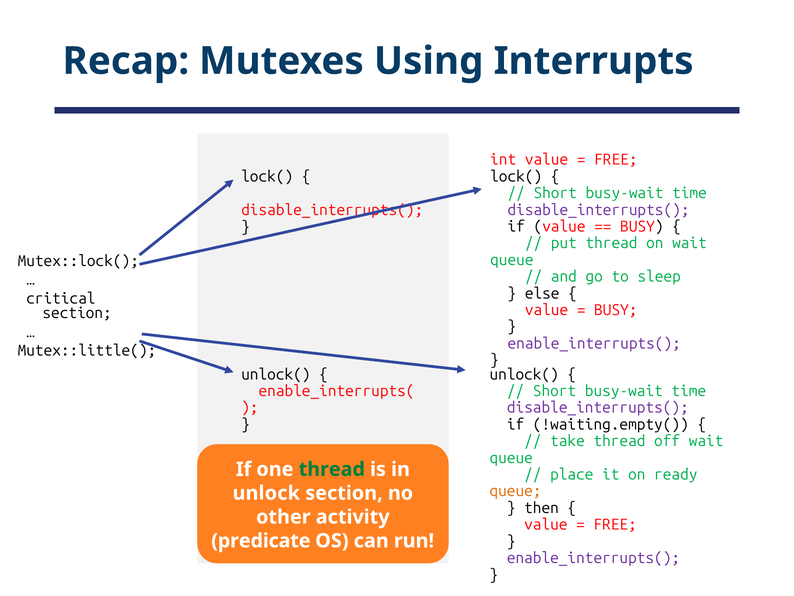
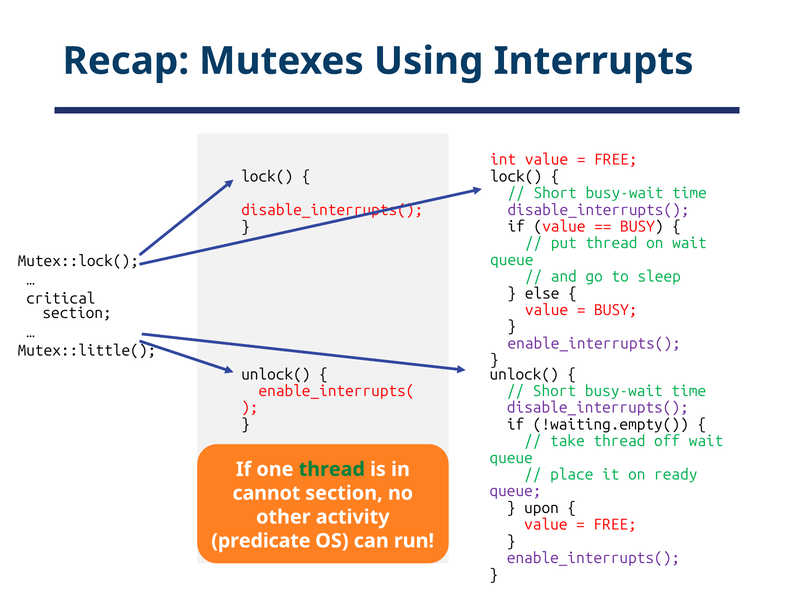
queue colour: orange -> purple (516, 491)
unlock: unlock -> cannot (266, 493)
then: then -> upon (542, 508)
